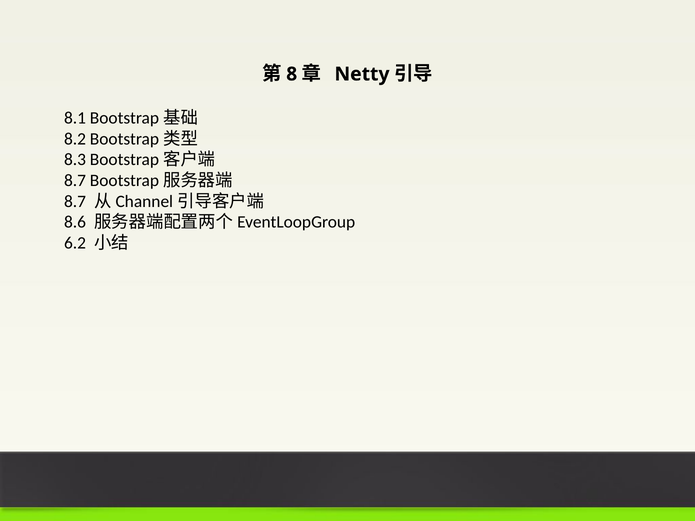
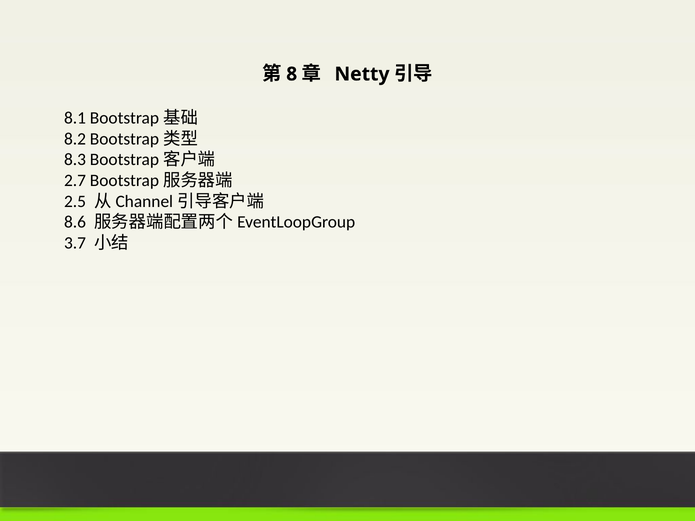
8.7: 8.7 -> 2.7 (75, 181)
8.7: 8.7 -> 2.5 (75, 202)
6.2: 6.2 -> 3.7 (75, 243)
